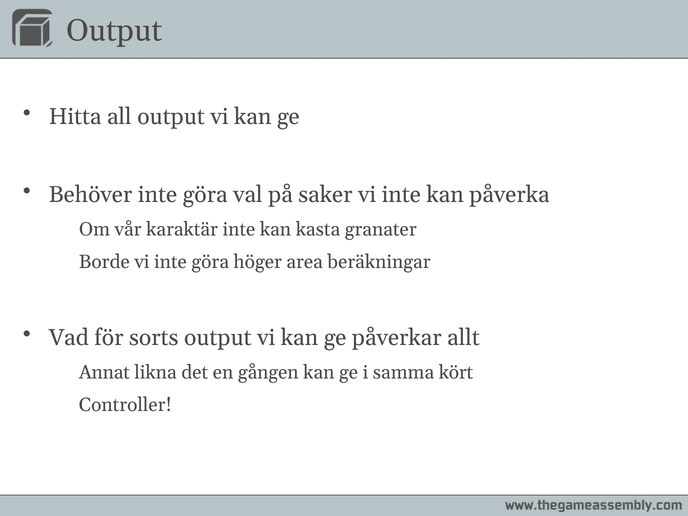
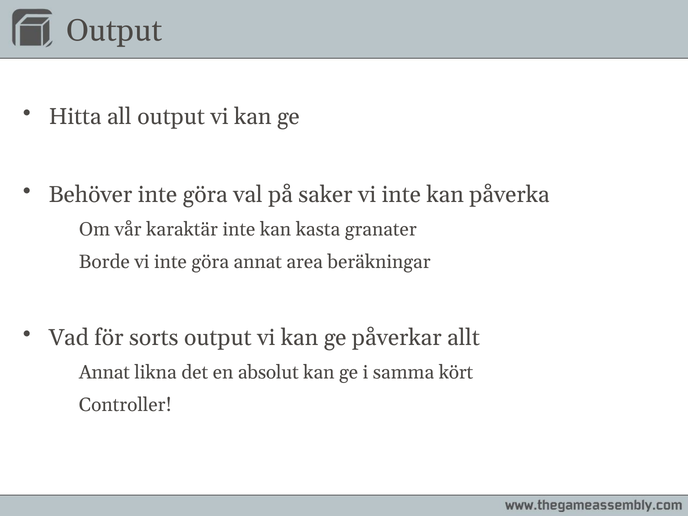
göra höger: höger -> annat (258, 262)
gången: gången -> absolut (268, 372)
